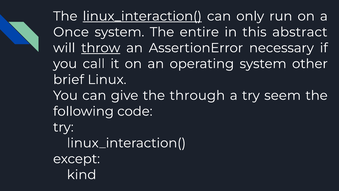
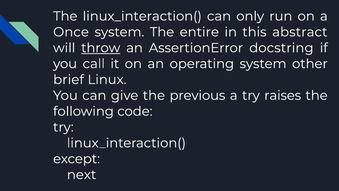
linux_interaction( underline: present -> none (142, 16)
necessary: necessary -> docstring (281, 48)
through: through -> previous (197, 95)
seem: seem -> raises (283, 95)
kind: kind -> next (82, 174)
